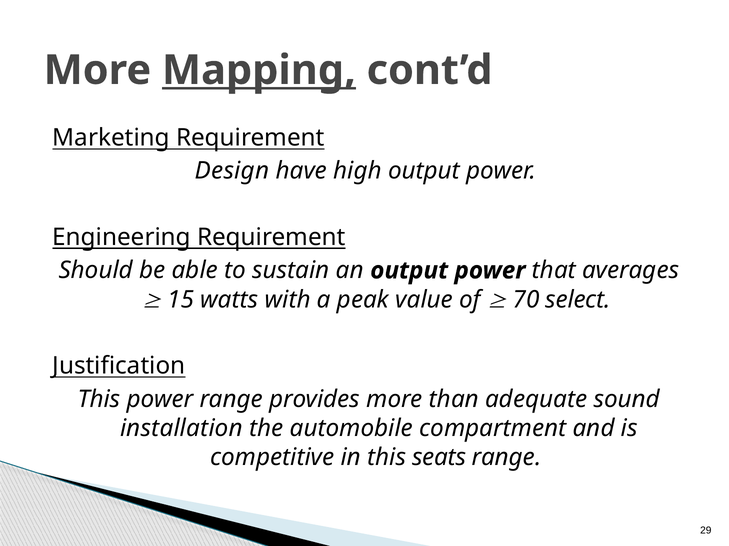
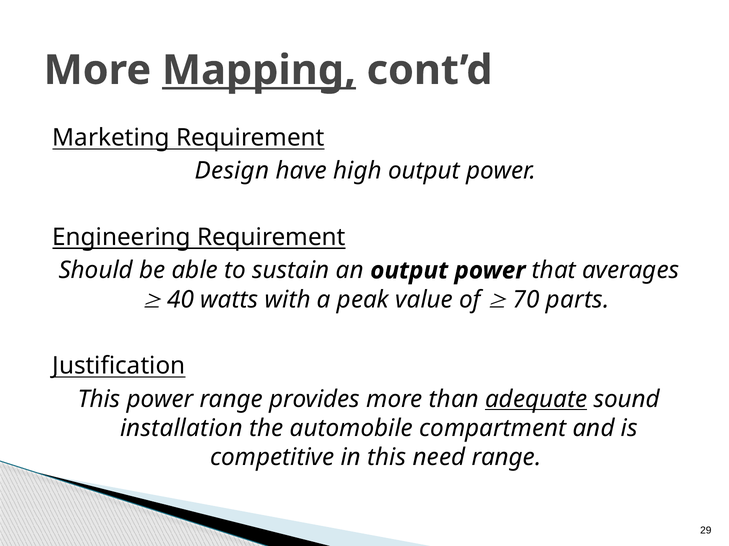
15: 15 -> 40 (181, 300)
select: select -> parts (578, 300)
adequate underline: none -> present (536, 400)
seats: seats -> need (439, 458)
